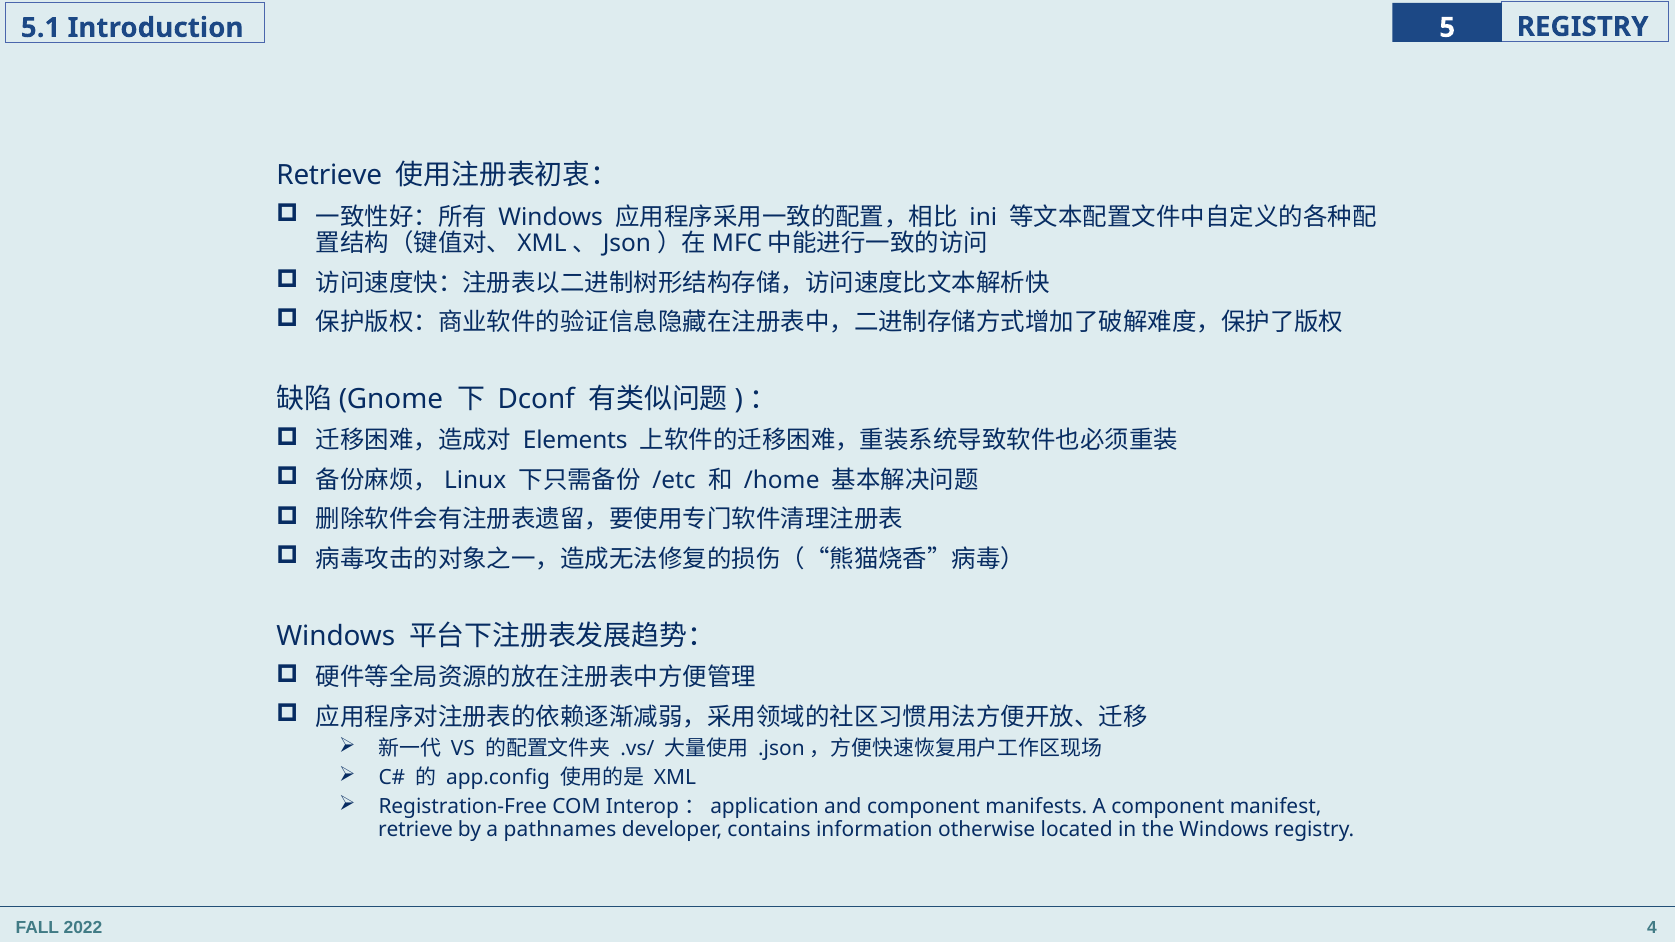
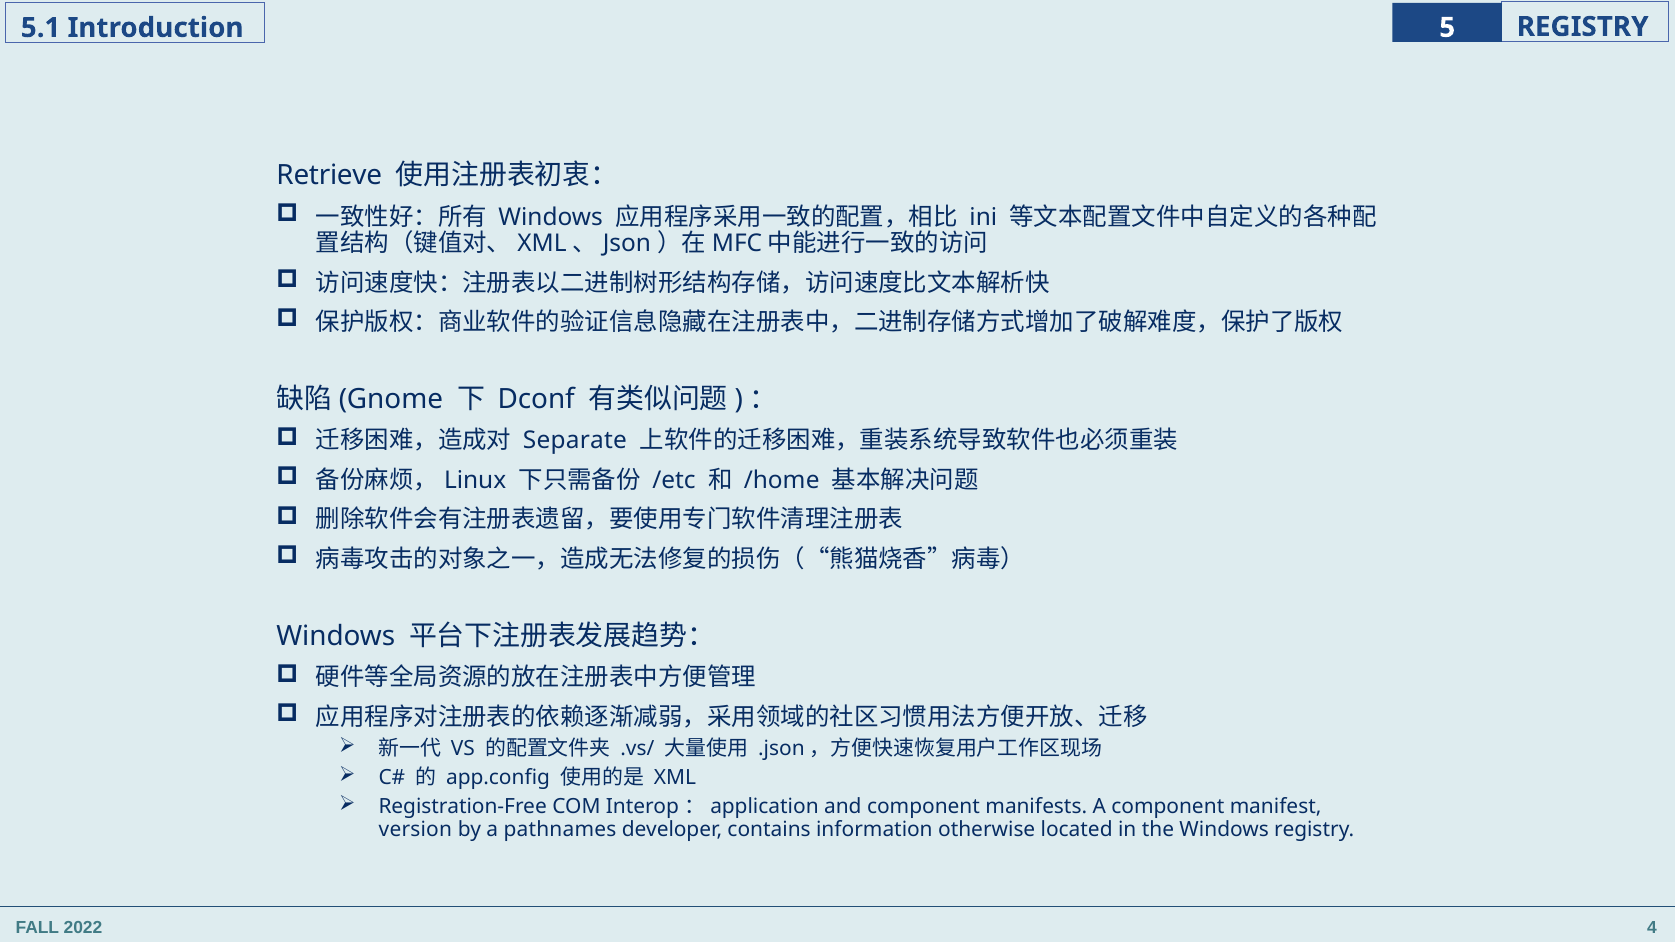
Elements: Elements -> Separate (575, 441)
retrieve: retrieve -> version (415, 829)
